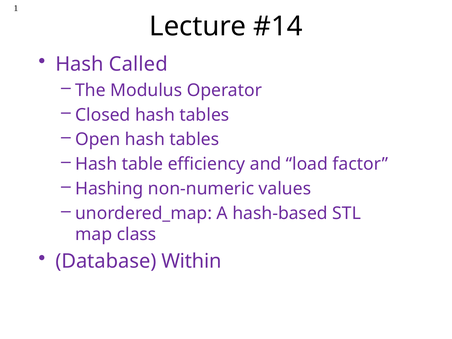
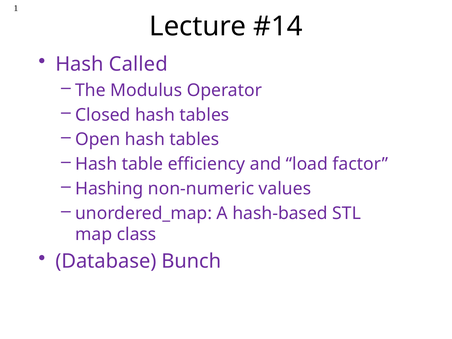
Within: Within -> Bunch (191, 261)
